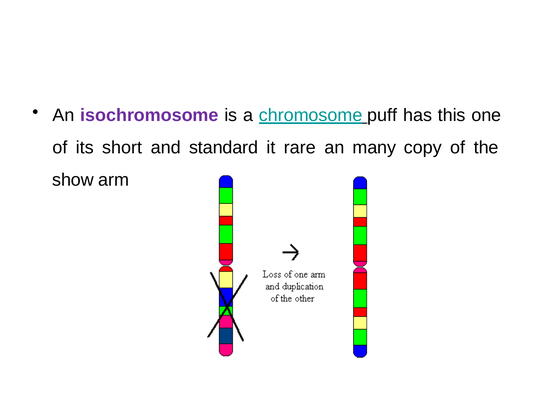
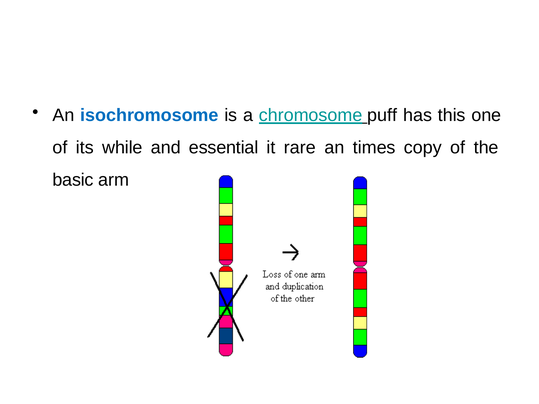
isochromosome colour: purple -> blue (149, 115)
short: short -> while (122, 148)
standard: standard -> essential (224, 148)
many: many -> times (374, 148)
show: show -> basic (73, 180)
